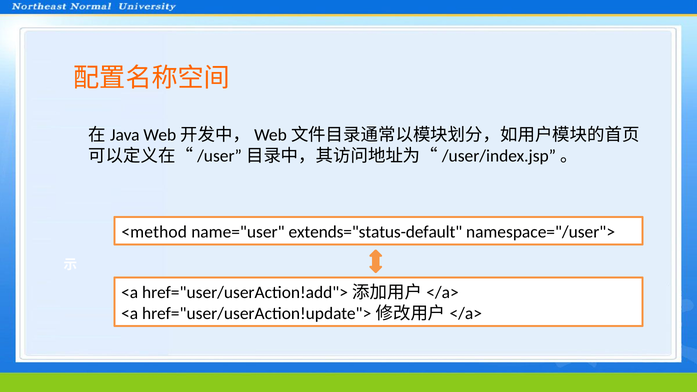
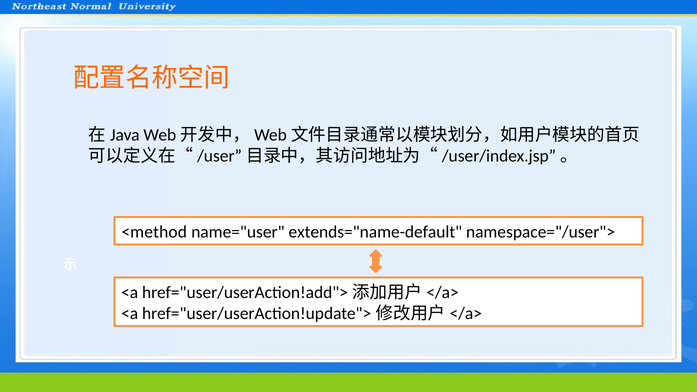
extends="status-default: extends="status-default -> extends="name-default (375, 232)
